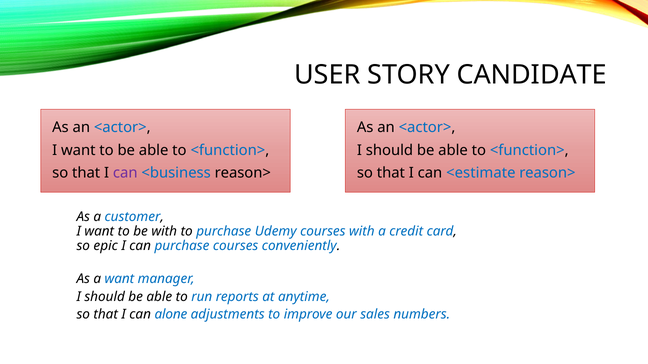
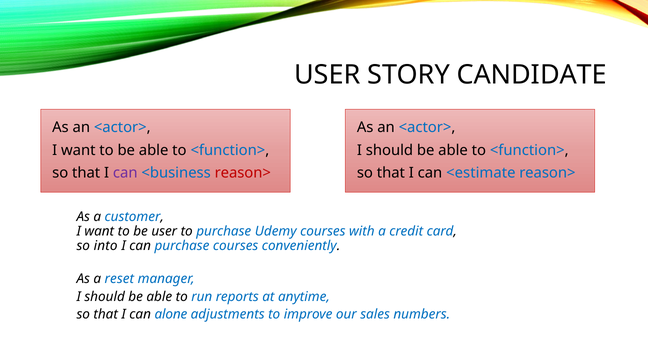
reason> colour: black -> red (243, 173)
be with: with -> user (164, 232)
epic: epic -> into (106, 246)
a want: want -> reset (119, 279)
